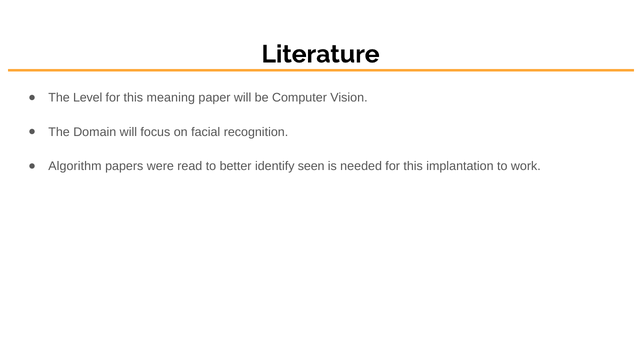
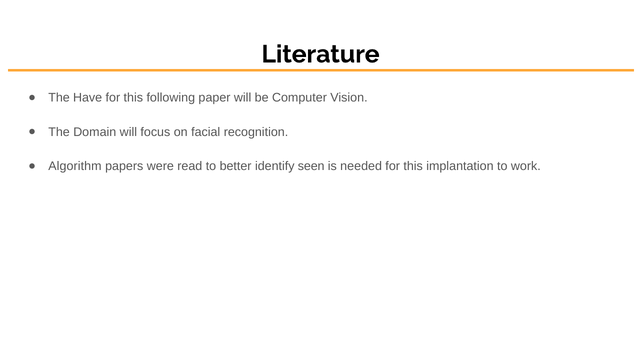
Level: Level -> Have (88, 98)
meaning: meaning -> following (171, 98)
